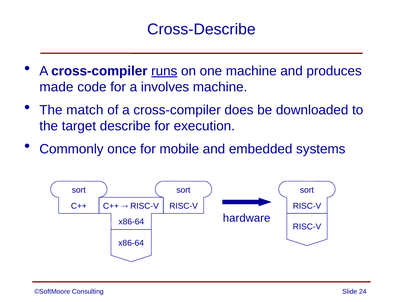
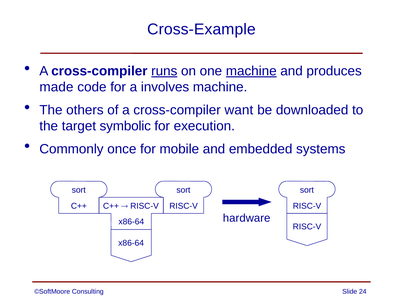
Cross-Describe: Cross-Describe -> Cross-Example (201, 29)
machine underline: none -> present (251, 71)
match: match -> others (85, 110)
does: does -> want (239, 110)
describe: describe -> symbolic (125, 126)
